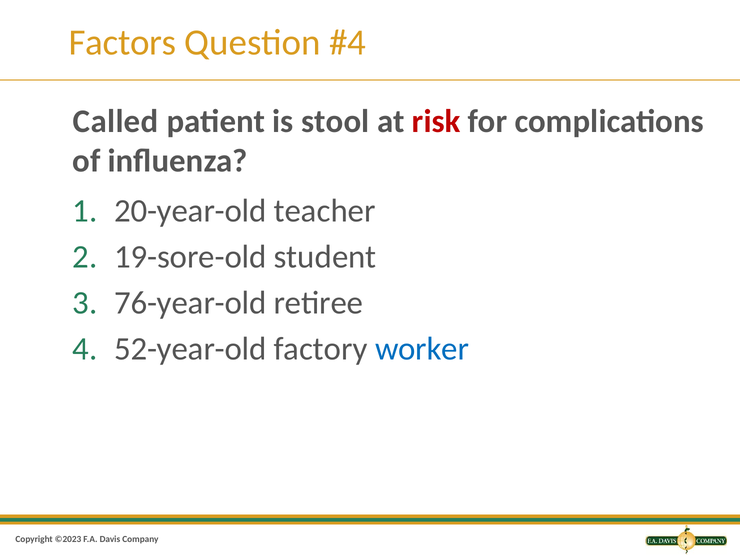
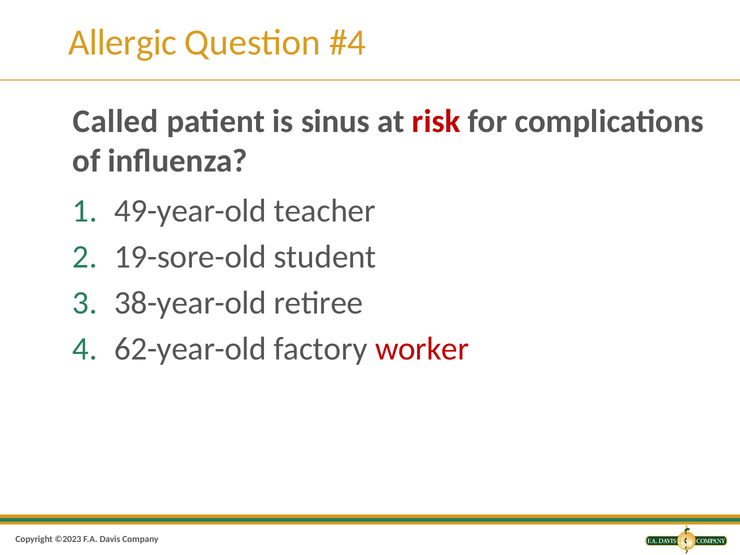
Factors: Factors -> Allergic (123, 43)
stool: stool -> sinus (335, 121)
20-year-old: 20-year-old -> 49-year-old (190, 211)
76-year-old: 76-year-old -> 38-year-old (190, 303)
52-year-old: 52-year-old -> 62-year-old (190, 349)
worker colour: blue -> red (422, 349)
